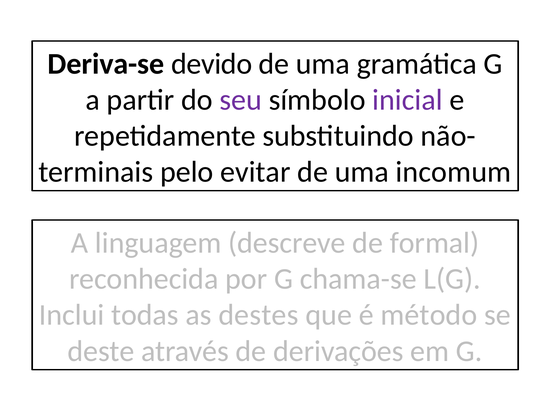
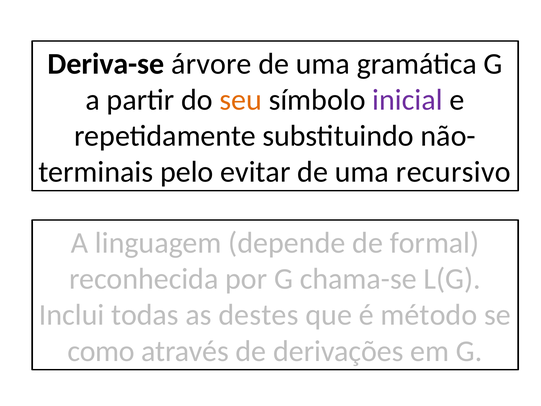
devido: devido -> árvore (211, 64)
seu colour: purple -> orange (241, 100)
incomum: incomum -> recursivo (453, 172)
descreve: descreve -> depende (287, 243)
deste: deste -> como (101, 351)
